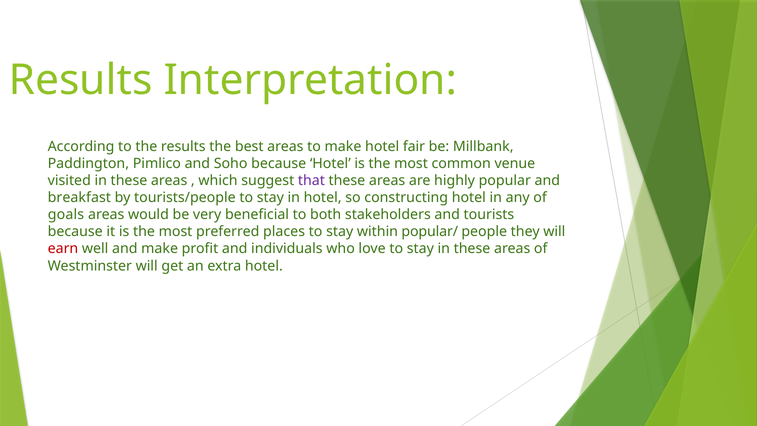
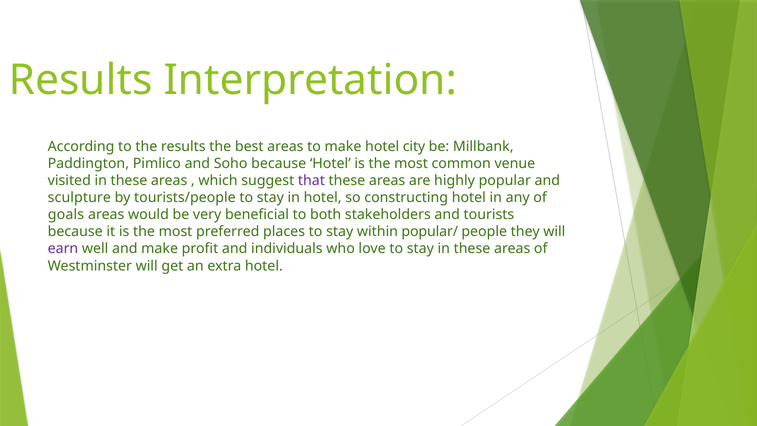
fair: fair -> city (414, 147)
breakfast: breakfast -> sculpture (79, 198)
earn colour: red -> purple (63, 249)
